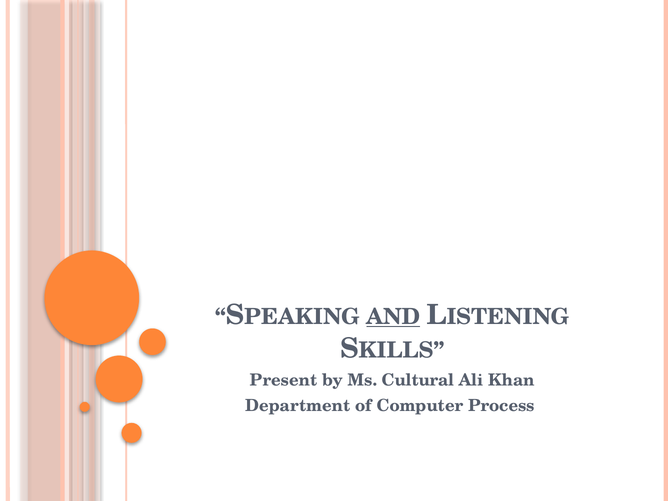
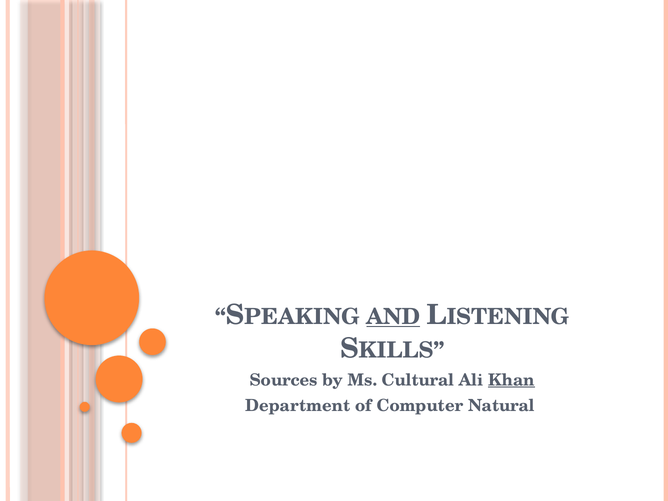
Present: Present -> Sources (284, 380)
Khan underline: none -> present (511, 380)
Process: Process -> Natural (502, 406)
